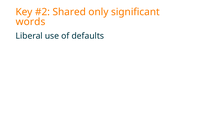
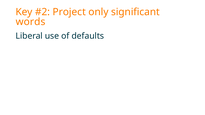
Shared: Shared -> Project (69, 12)
